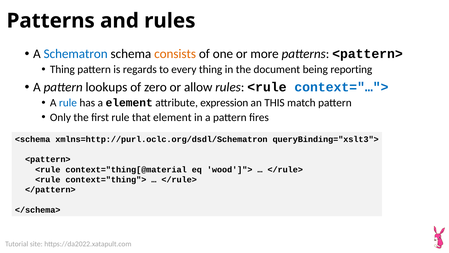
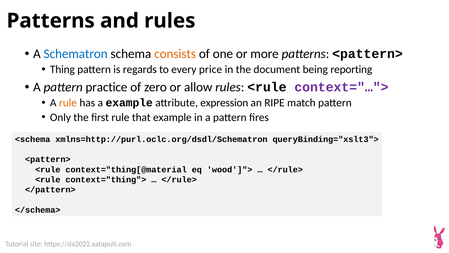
every thing: thing -> price (211, 69)
lookups: lookups -> practice (106, 87)
context="…"> colour: blue -> purple (341, 87)
rule colour: blue -> orange (68, 103)
a element: element -> example (129, 103)
THIS: THIS -> RIPE (274, 103)
that element: element -> example (172, 117)
